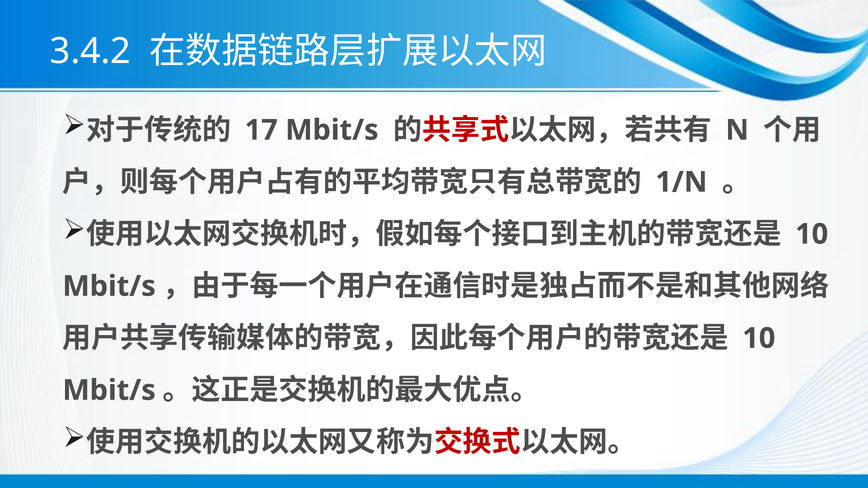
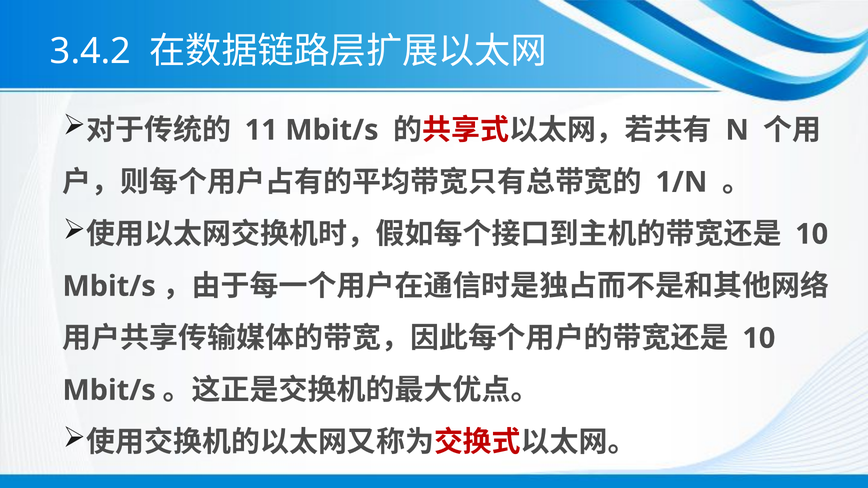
17: 17 -> 11 (261, 130)
